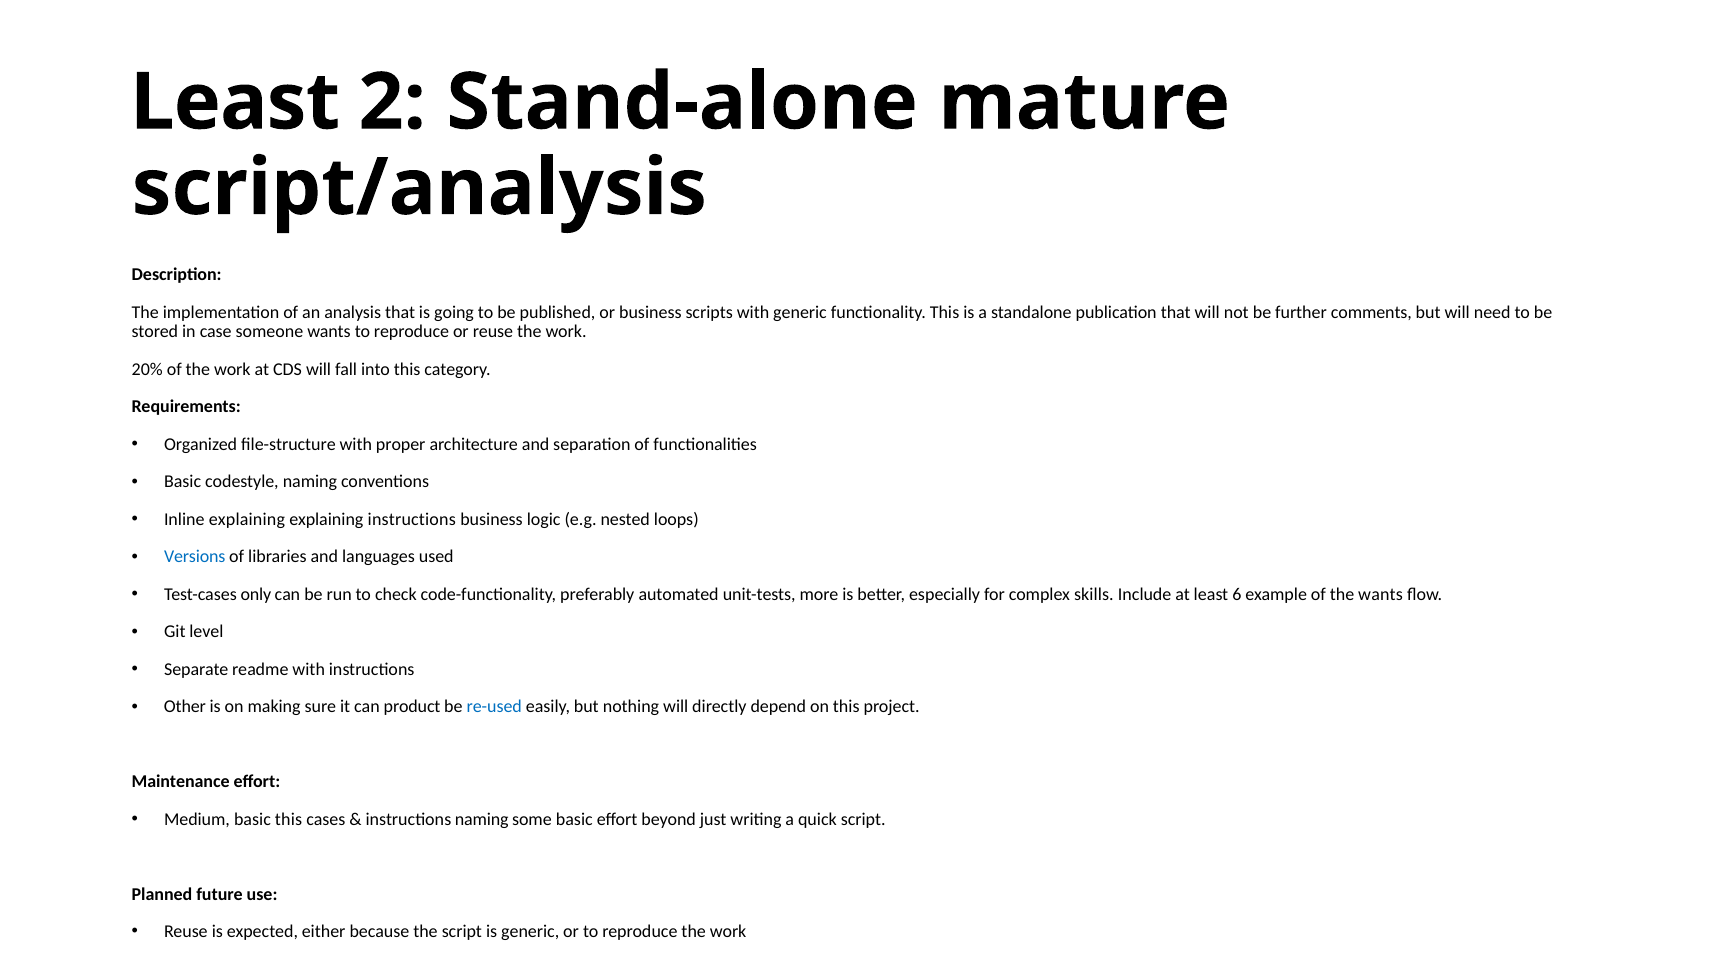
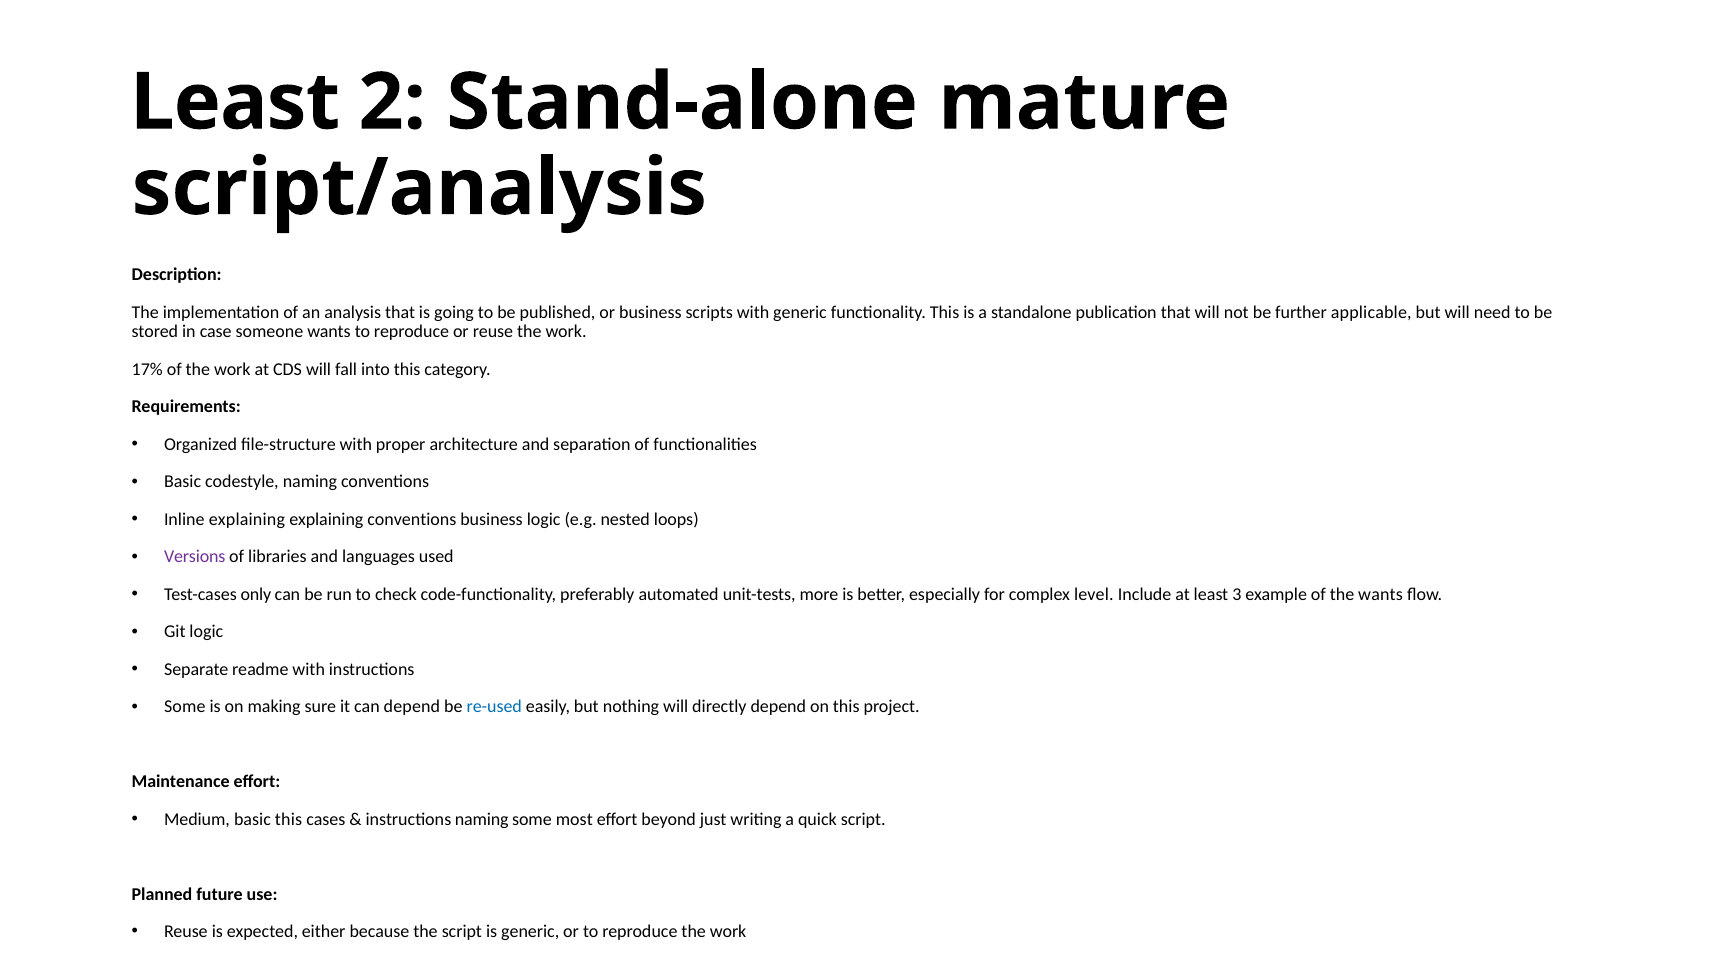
comments: comments -> applicable (1371, 312)
20%: 20% -> 17% (147, 369)
explaining instructions: instructions -> conventions (412, 519)
Versions colour: blue -> purple (195, 557)
skills: skills -> level (1094, 594)
6: 6 -> 3 (1237, 594)
Git level: level -> logic (206, 632)
Other: Other -> Some (185, 707)
can product: product -> depend (412, 707)
some basic: basic -> most (574, 819)
